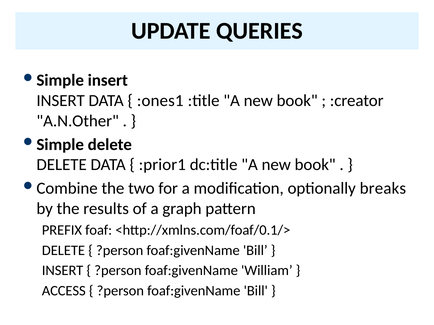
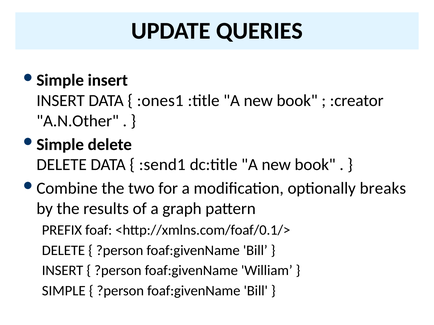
:prior1: :prior1 -> :send1 (162, 165)
ACCESS: ACCESS -> SIMPLE (64, 291)
